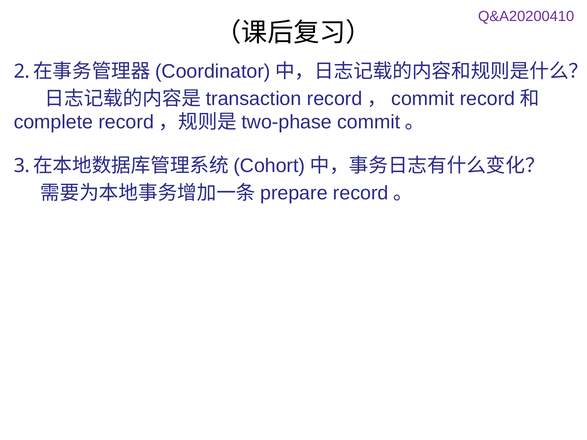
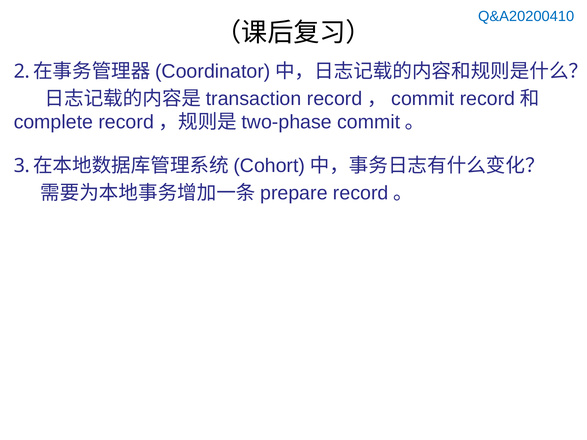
Q&A20200410 colour: purple -> blue (526, 16)
